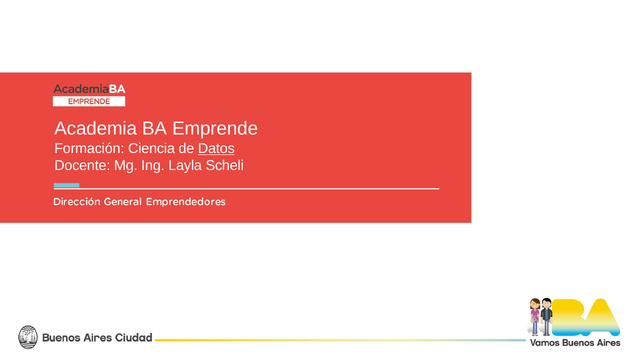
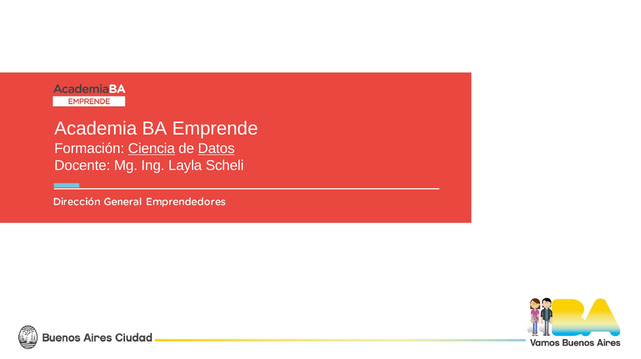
Ciencia underline: none -> present (152, 149)
